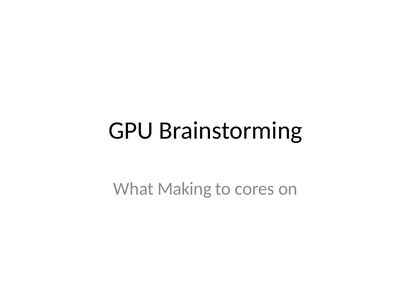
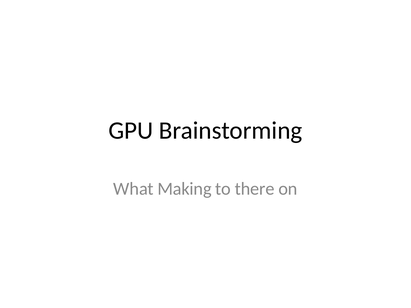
cores: cores -> there (255, 189)
